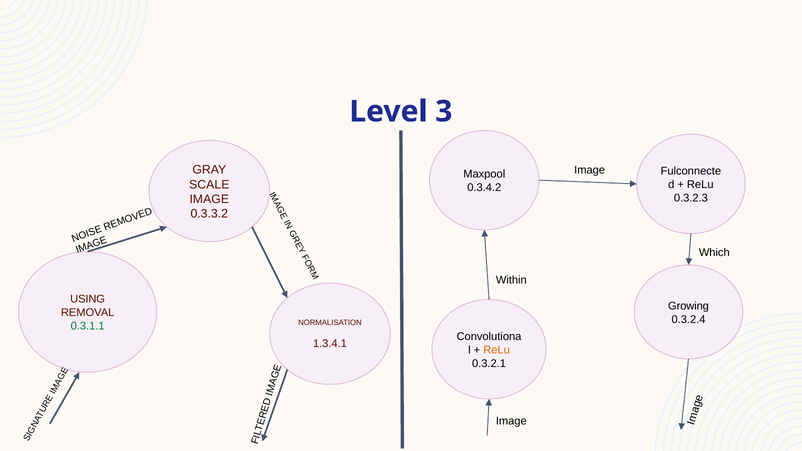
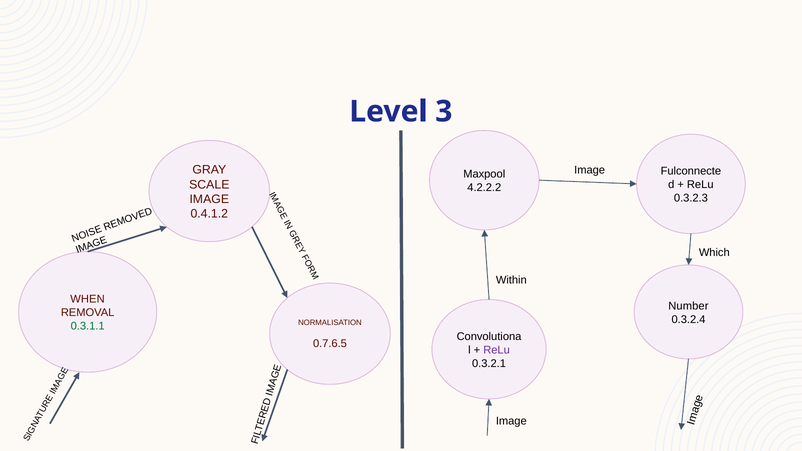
0.3.4.2: 0.3.4.2 -> 4.2.2.2 (484, 188)
0.3.3.2: 0.3.3.2 -> 0.4.1.2 (209, 214)
USING: USING -> WHEN (88, 299)
Growing: Growing -> Number (688, 306)
1.3.4.1: 1.3.4.1 -> 0.7.6.5 (330, 344)
ReLu colour: orange -> purple (497, 350)
